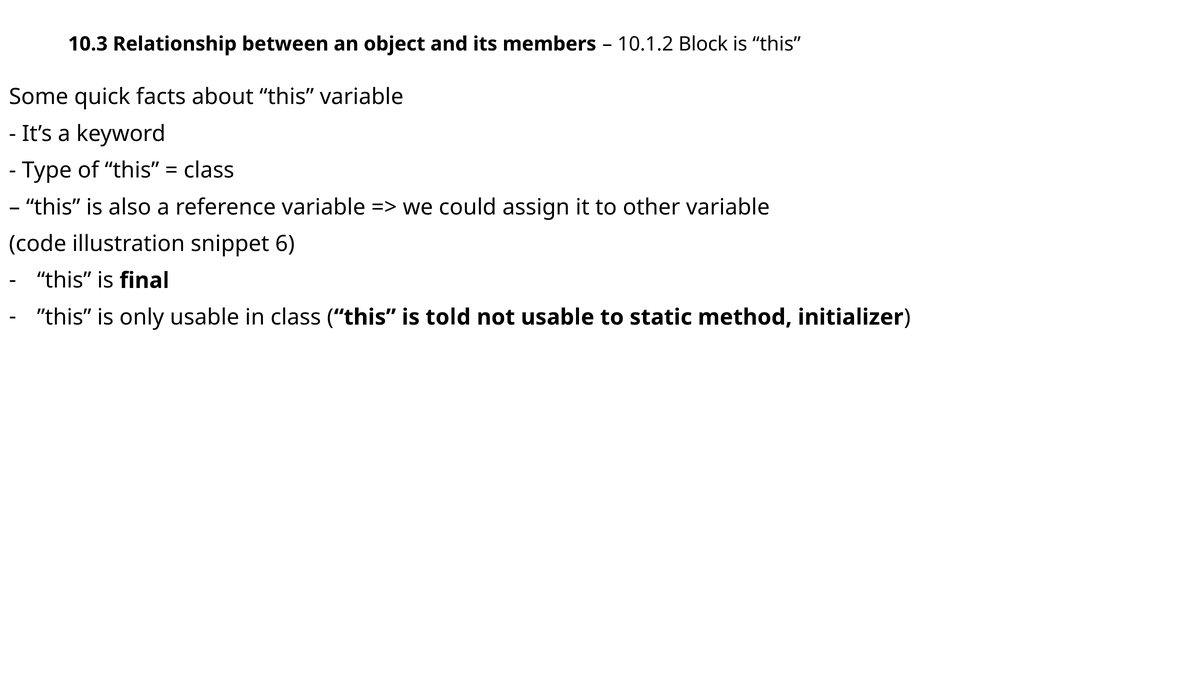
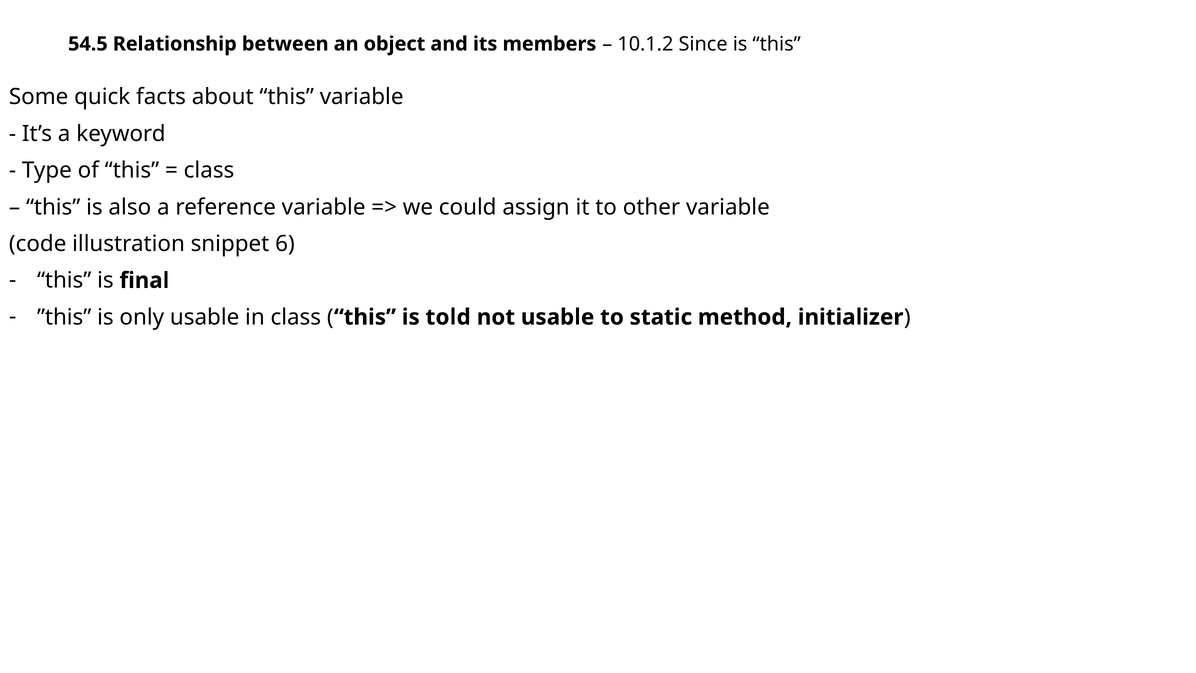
10.3: 10.3 -> 54.5 (88, 44)
Block: Block -> Since (703, 44)
